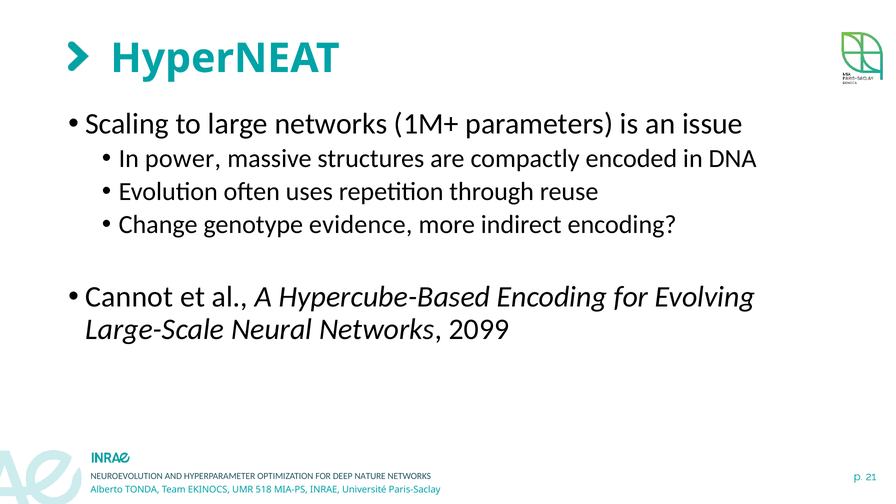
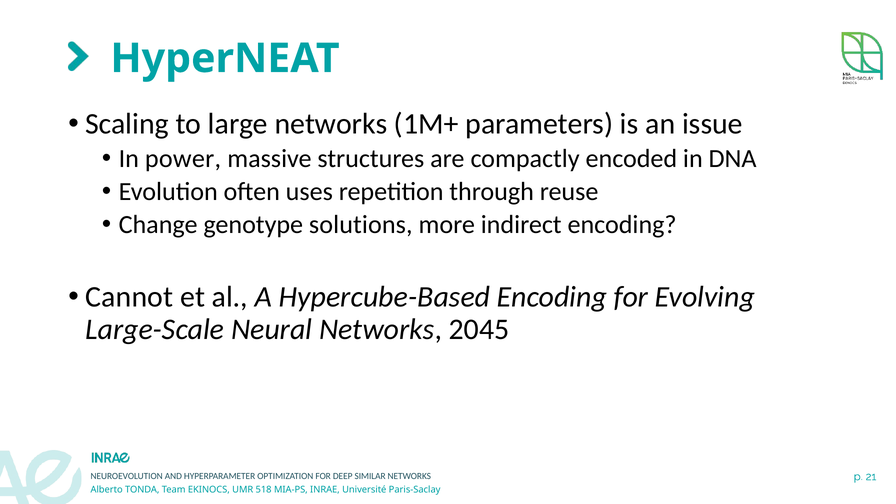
evidence: evidence -> solutions (361, 225)
2099: 2099 -> 2045 (479, 329)
NATURE: NATURE -> SIMILAR (370, 476)
